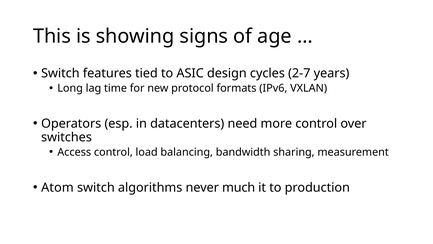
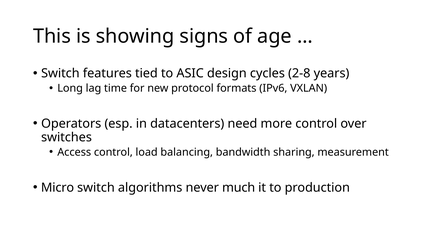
2-7: 2-7 -> 2-8 (299, 73)
Atom: Atom -> Micro (58, 187)
